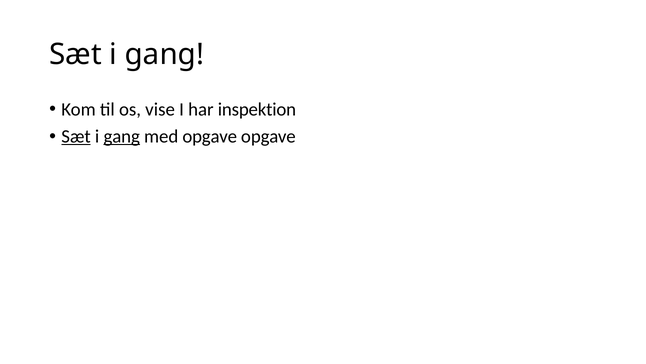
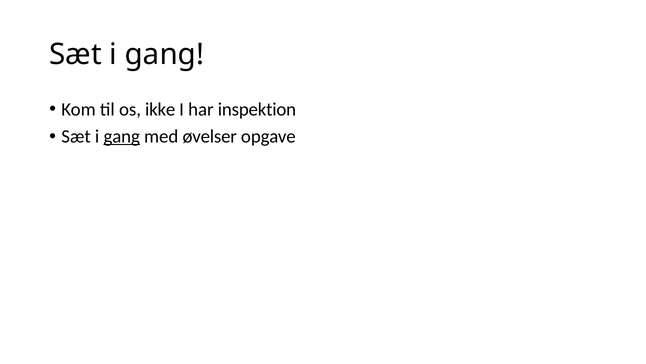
vise: vise -> ikke (160, 109)
Sæt underline: present -> none (76, 136)
med opgave: opgave -> øvelser (210, 136)
